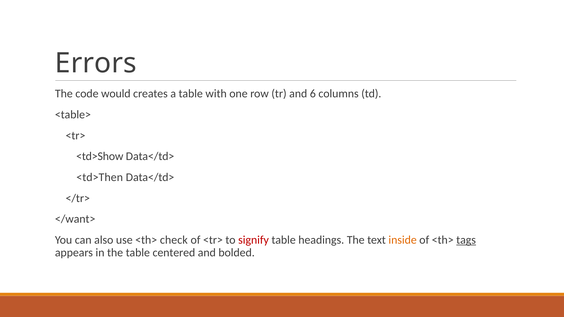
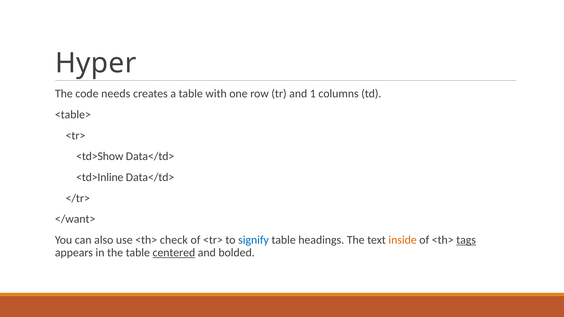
Errors: Errors -> Hyper (96, 63)
would: would -> needs (116, 94)
6: 6 -> 1 (313, 94)
<td>Then: <td>Then -> <td>Inline (100, 177)
signify colour: red -> blue (254, 240)
centered underline: none -> present (174, 253)
